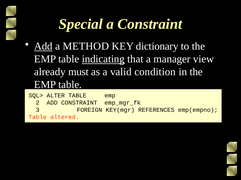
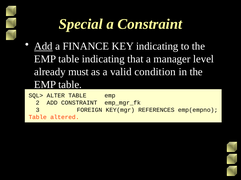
METHOD: METHOD -> FINANCE (86, 46)
KEY dictionary: dictionary -> indicating (157, 46)
indicating underline: present -> none (103, 59)
view: view -> level (204, 59)
